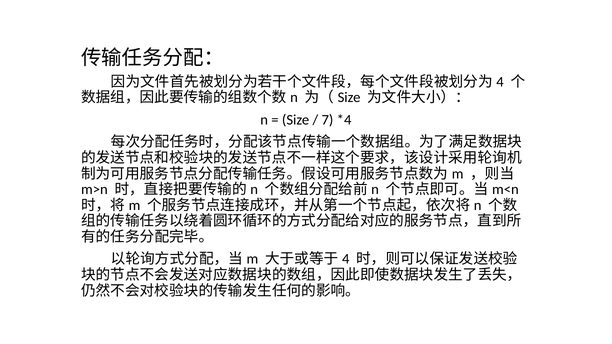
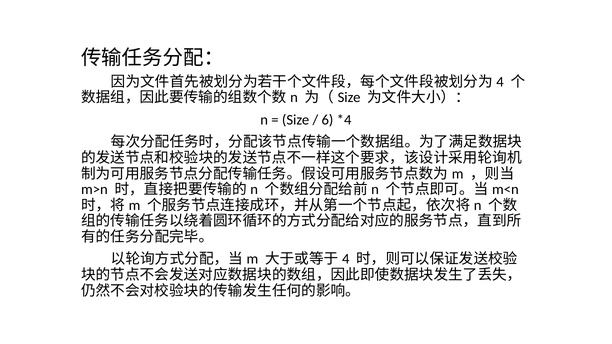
7: 7 -> 6 (327, 120)
